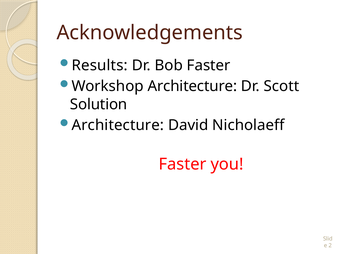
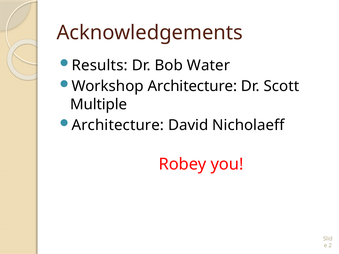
Bob Faster: Faster -> Water (208, 65)
Solution: Solution -> Multiple (99, 104)
Faster: Faster -> Robey (183, 164)
